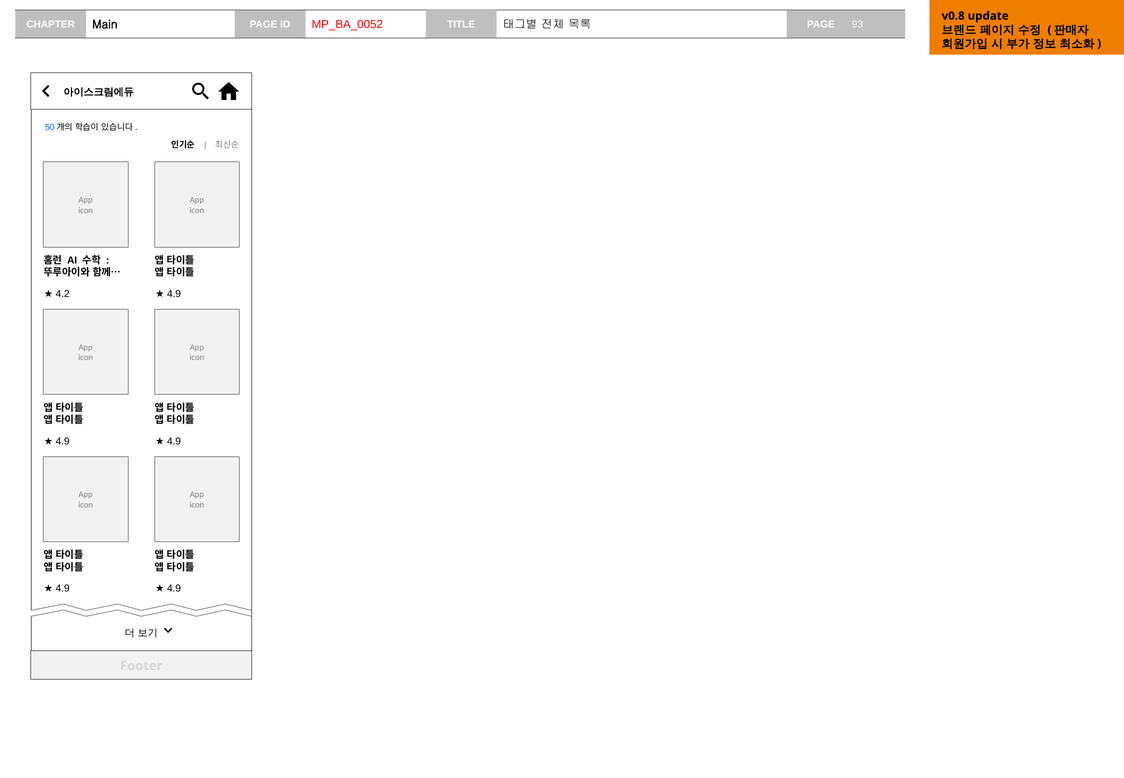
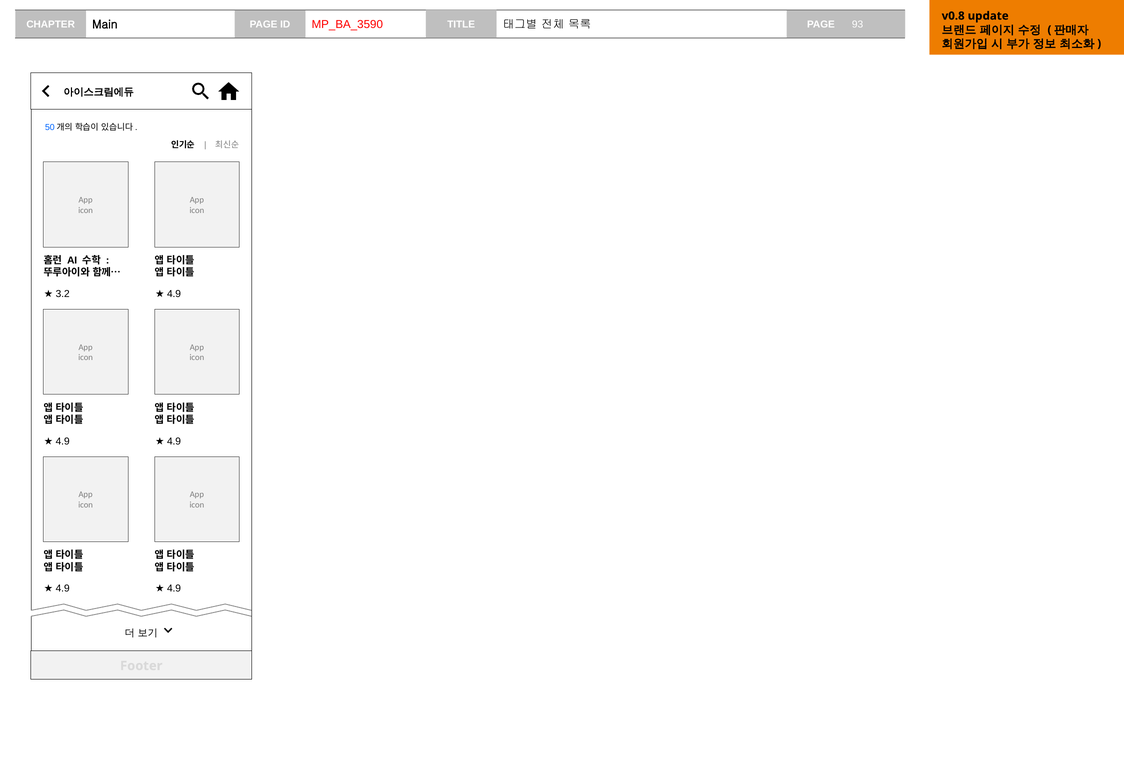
MP_BA_0052: MP_BA_0052 -> MP_BA_3590 (347, 25)
4.2: 4.2 -> 3.2 (63, 294)
